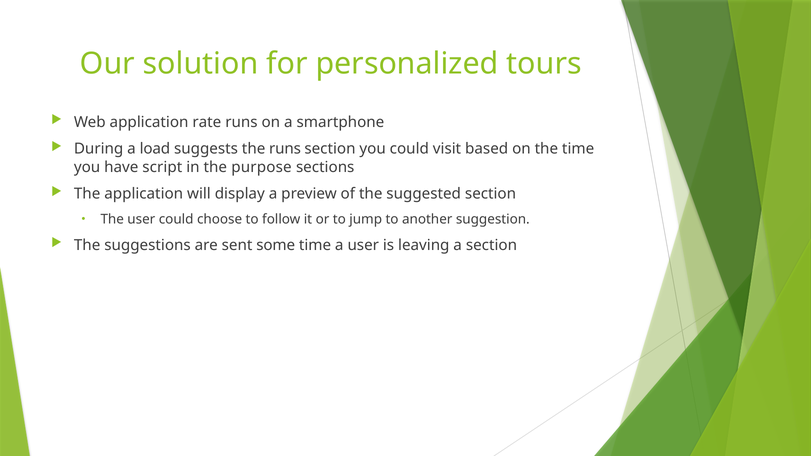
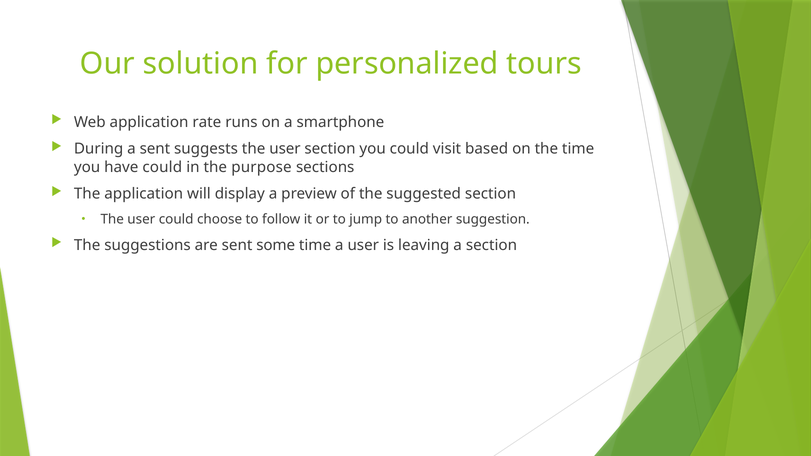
a load: load -> sent (155, 149)
suggests the runs: runs -> user (285, 149)
have script: script -> could (162, 167)
